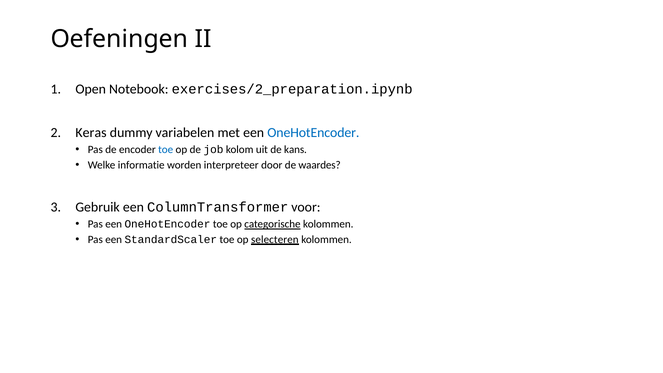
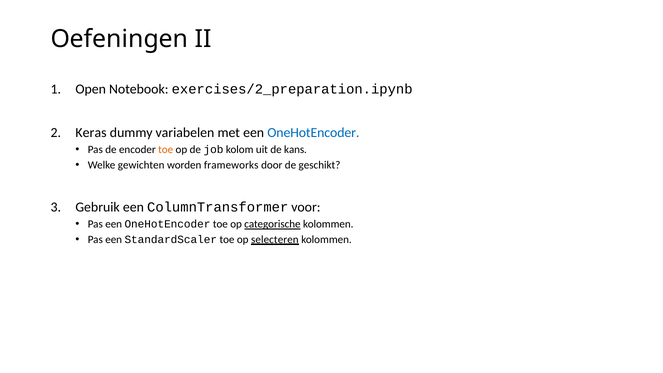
toe colour: blue -> orange (166, 150)
informatie: informatie -> gewichten (141, 165)
interpreteer: interpreteer -> frameworks (231, 165)
waardes: waardes -> geschikt (320, 165)
